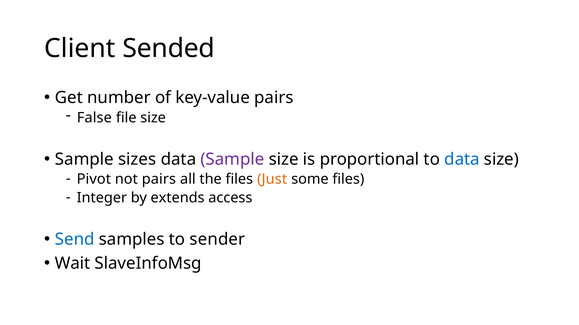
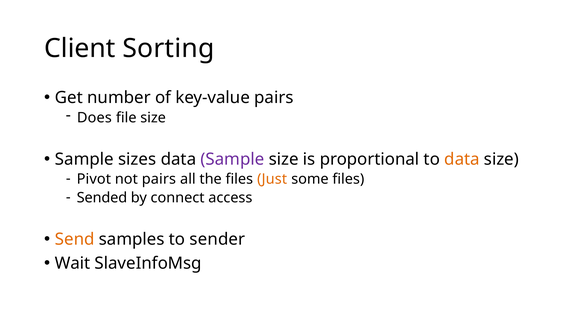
Sended: Sended -> Sorting (168, 49)
False: False -> Does (94, 118)
data colour: blue -> orange (462, 159)
Integer: Integer -> Sended (102, 198)
extends: extends -> connect (178, 198)
Send colour: blue -> orange (75, 240)
